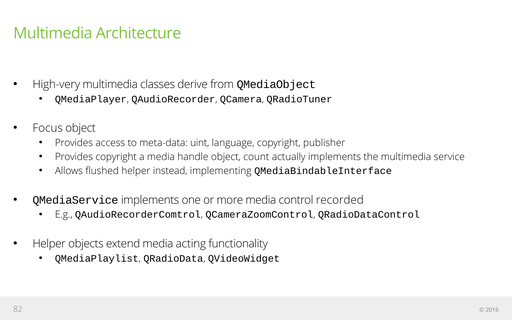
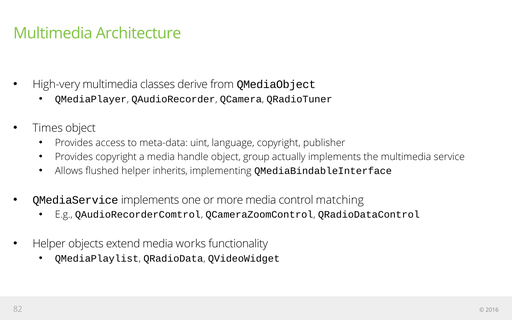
Focus: Focus -> Times (48, 128)
count: count -> group (256, 157)
instead: instead -> inherits (170, 171)
recorded: recorded -> matching (340, 200)
acting: acting -> works (191, 244)
